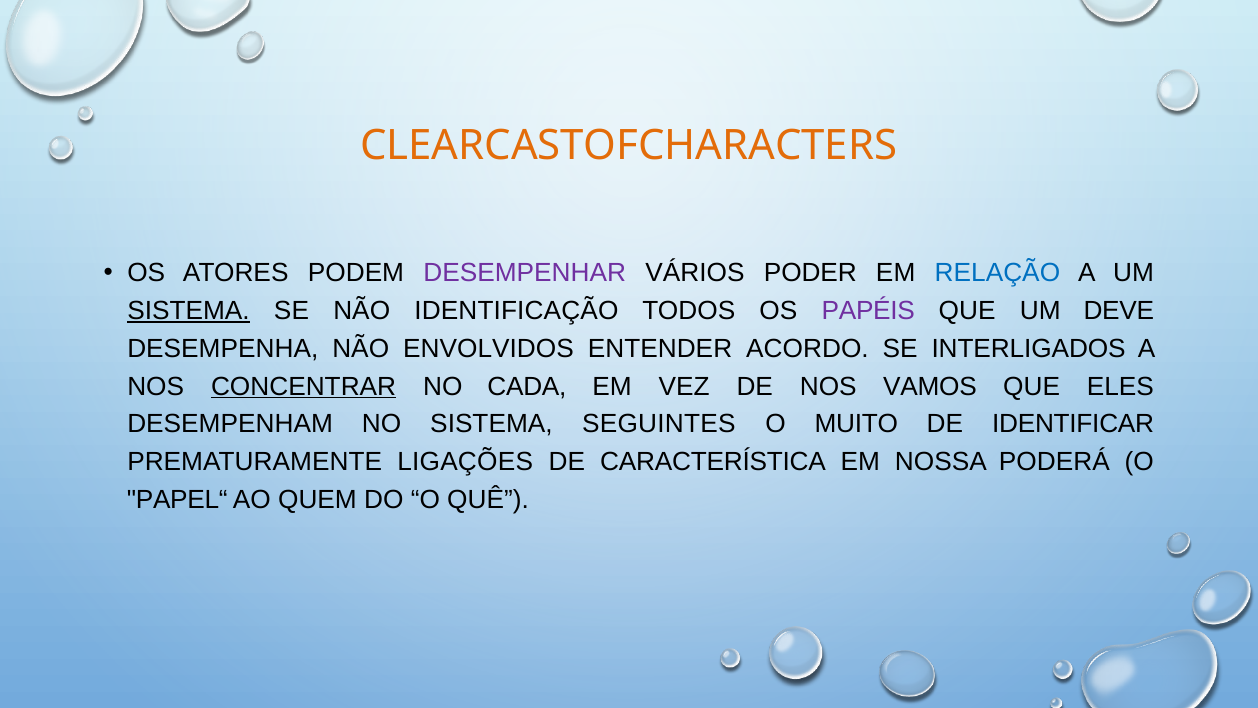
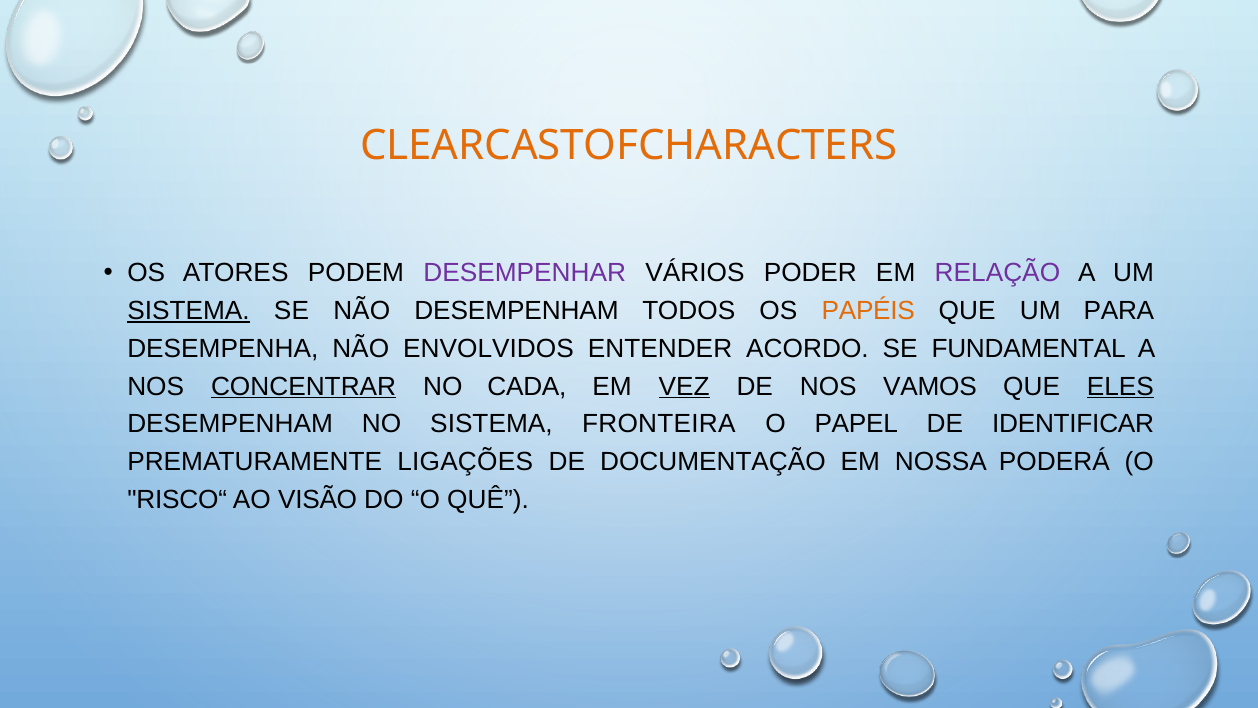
RELAÇÃO colour: blue -> purple (997, 273)
NÃO IDENTIFICAÇÃO: IDENTIFICAÇÃO -> DESEMPENHAM (517, 311)
PAPÉIS colour: purple -> orange (868, 311)
DEVE: DEVE -> PARA (1119, 311)
INTERLIGADOS: INTERLIGADOS -> FUNDAMENTAL (1029, 348)
VEZ underline: none -> present (684, 386)
ELES underline: none -> present (1120, 386)
SEGUINTES: SEGUINTES -> FRONTEIRA (659, 424)
MUITO: MUITO -> PAPEL (856, 424)
CARACTERÍSTICA: CARACTERÍSTICA -> DOCUMENTAÇÃO (713, 462)
PAPEL“: PAPEL“ -> RISCO“ (177, 499)
QUEM: QUEM -> VISÃO (318, 499)
